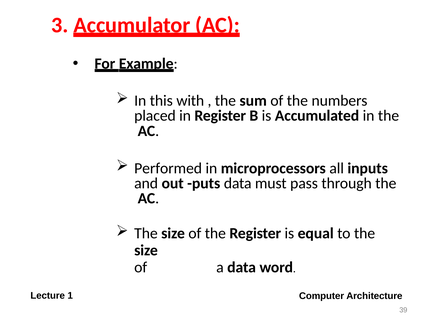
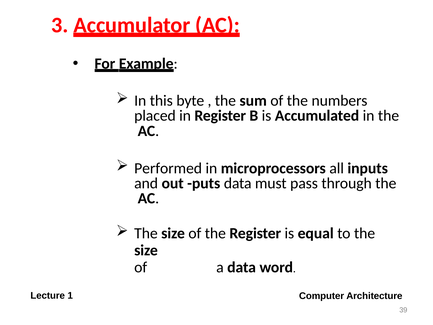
with: with -> byte (190, 101)
